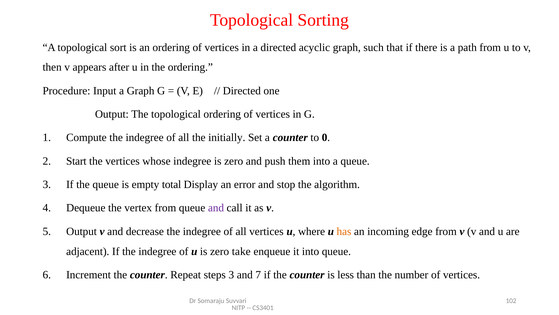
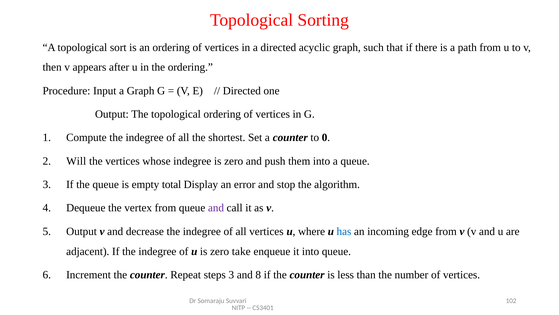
initially: initially -> shortest (227, 137)
Start: Start -> Will (76, 161)
has colour: orange -> blue (344, 231)
7: 7 -> 8 (258, 274)
